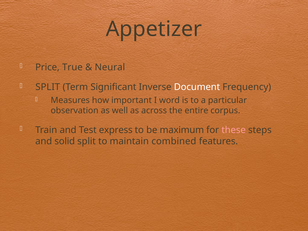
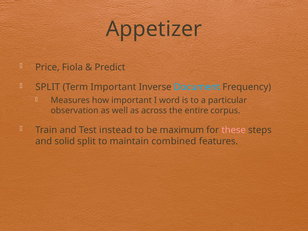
True: True -> Fiola (72, 67)
Neural: Neural -> Predict (110, 67)
Term Significant: Significant -> Important (113, 87)
Document colour: white -> light blue (197, 87)
express: express -> instead (116, 130)
